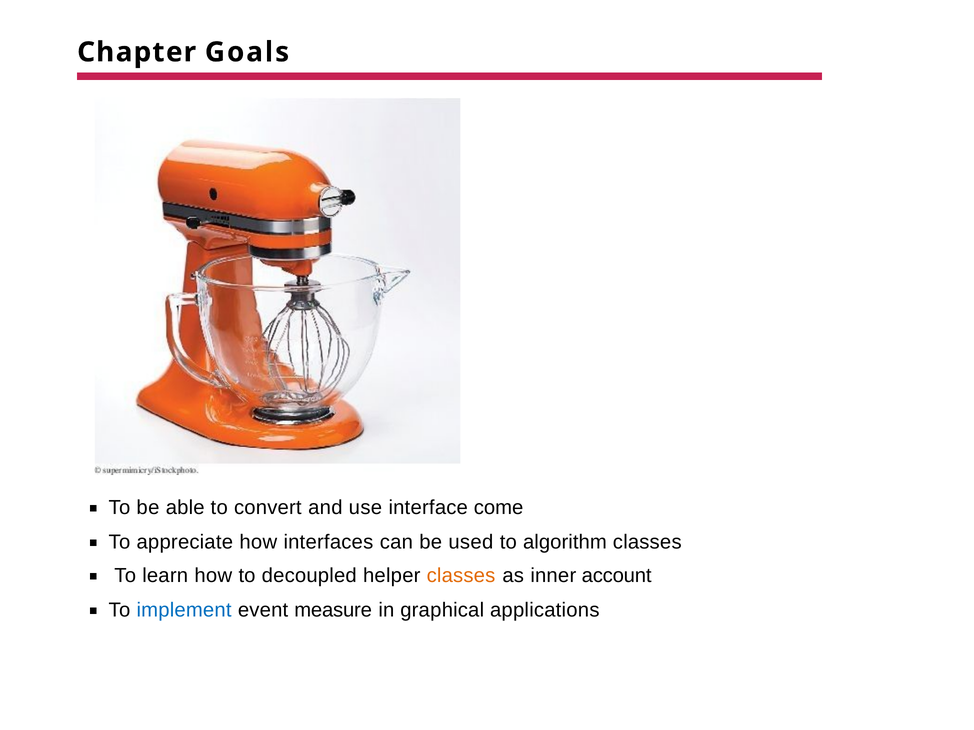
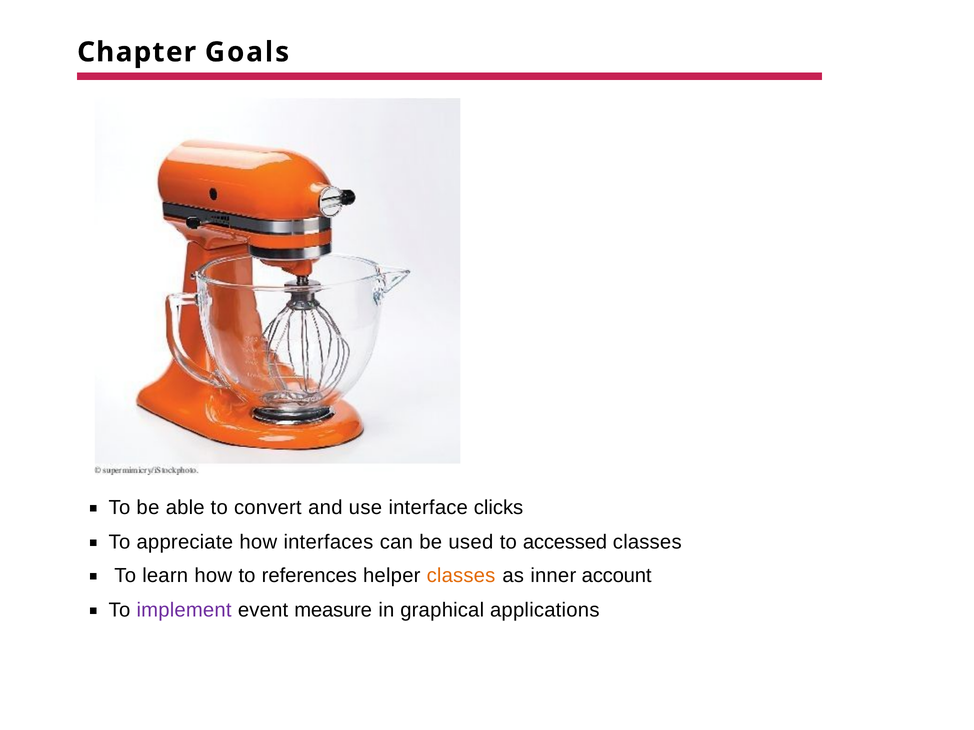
come: come -> clicks (499, 508)
algorithm: algorithm -> accessed (565, 542)
decoupled: decoupled -> references (309, 576)
implement colour: blue -> purple (184, 610)
